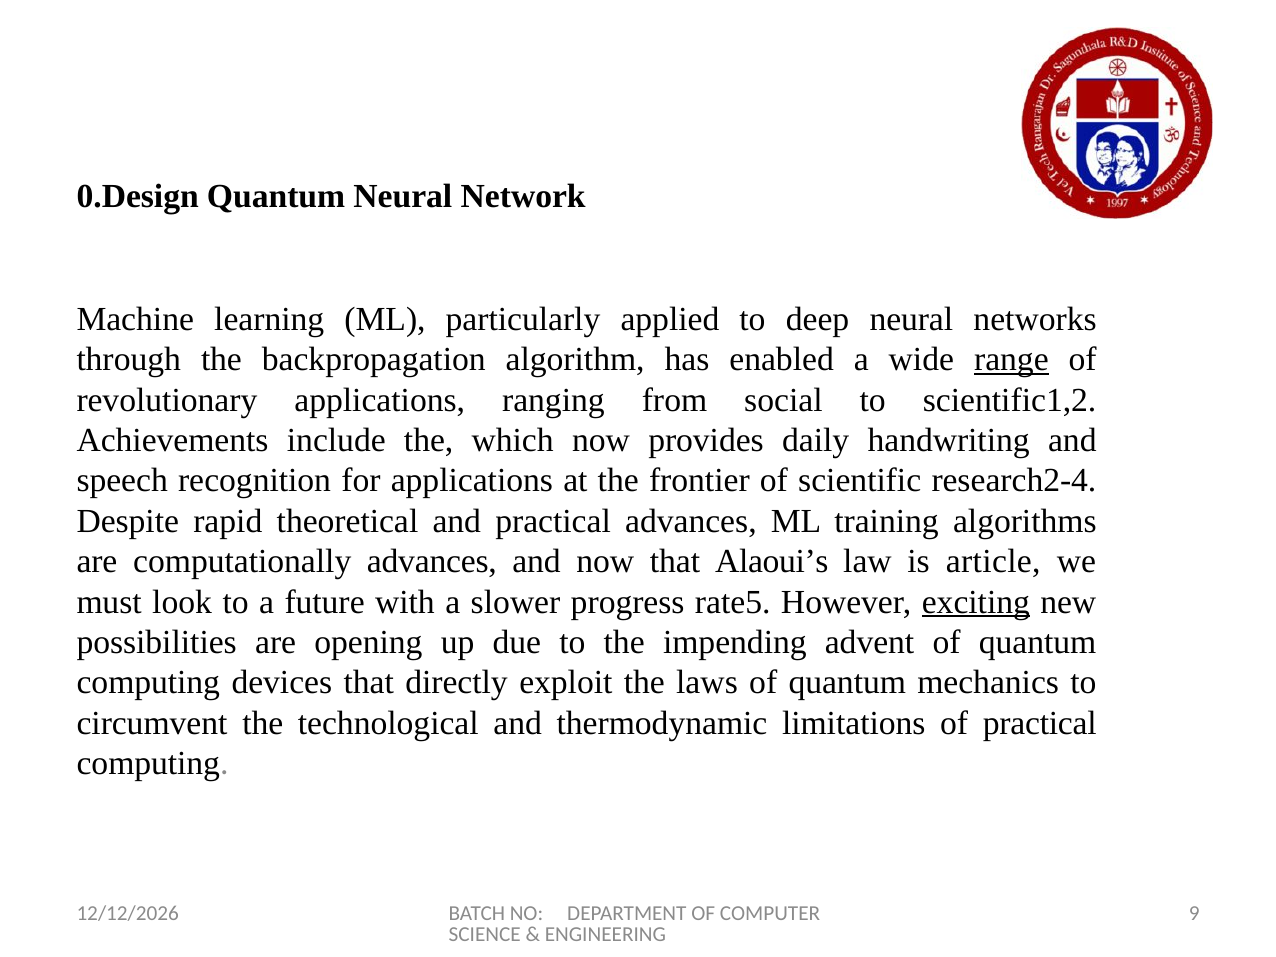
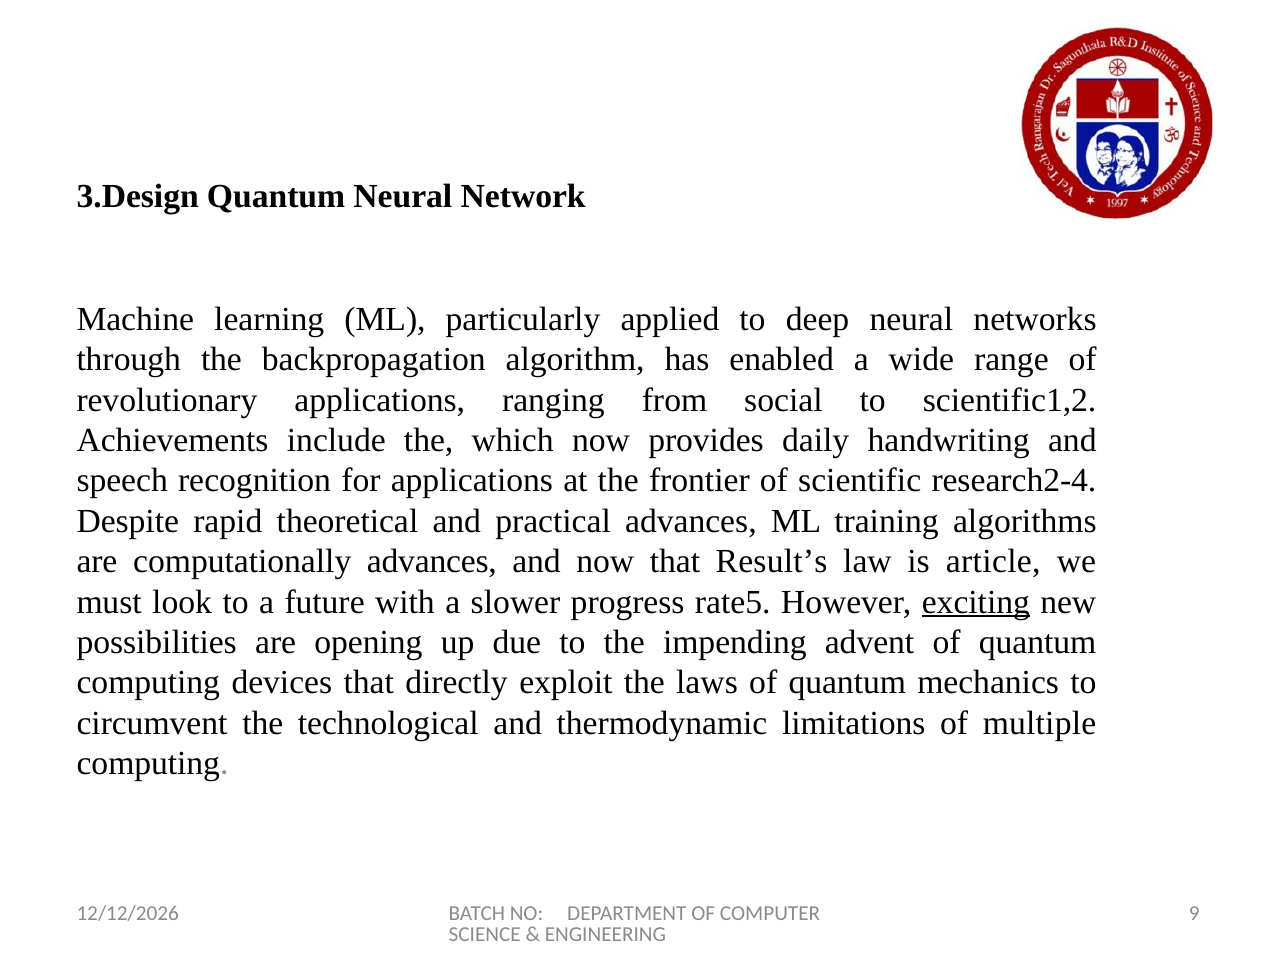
0.Design: 0.Design -> 3.Design (138, 196)
range underline: present -> none (1011, 360)
Alaoui’s: Alaoui’s -> Result’s (772, 562)
of practical: practical -> multiple (1040, 723)
